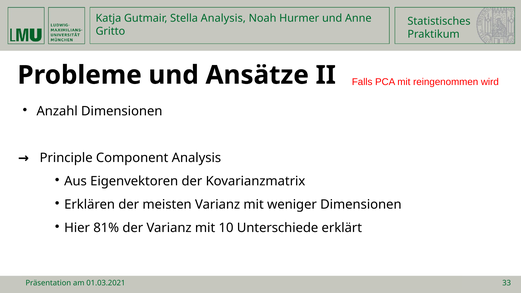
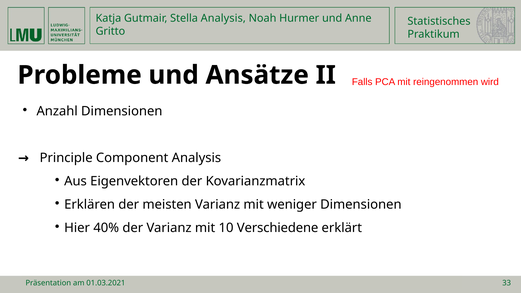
81%: 81% -> 40% (106, 228)
Unterschiede: Unterschiede -> Verschiedene (278, 228)
